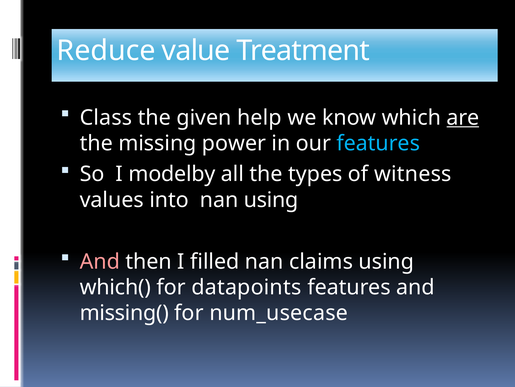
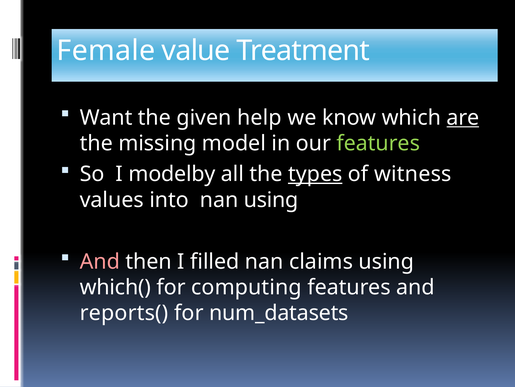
Reduce: Reduce -> Female (106, 51)
Class: Class -> Want (106, 117)
power: power -> model (234, 143)
features colour: light blue -> light green (378, 143)
types underline: none -> present (315, 174)
datapoints: datapoints -> computing (246, 287)
missing(: missing( -> reports( (124, 313)
num_usecase: num_usecase -> num_datasets (279, 313)
